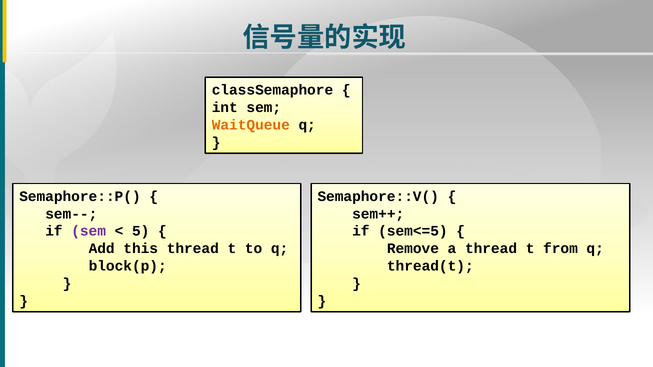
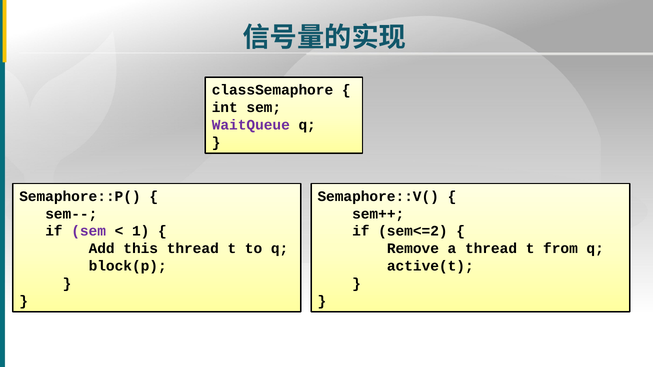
WaitQueue colour: orange -> purple (251, 125)
5: 5 -> 1 (141, 231)
sem<=5: sem<=5 -> sem<=2 (413, 231)
thread(t: thread(t -> active(t (430, 266)
